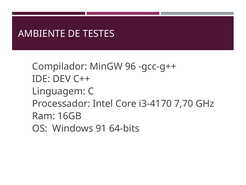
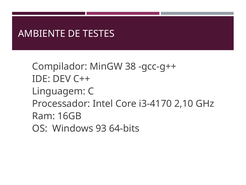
96: 96 -> 38 (131, 66)
7,70: 7,70 -> 2,10 (184, 103)
91: 91 -> 93 (101, 128)
